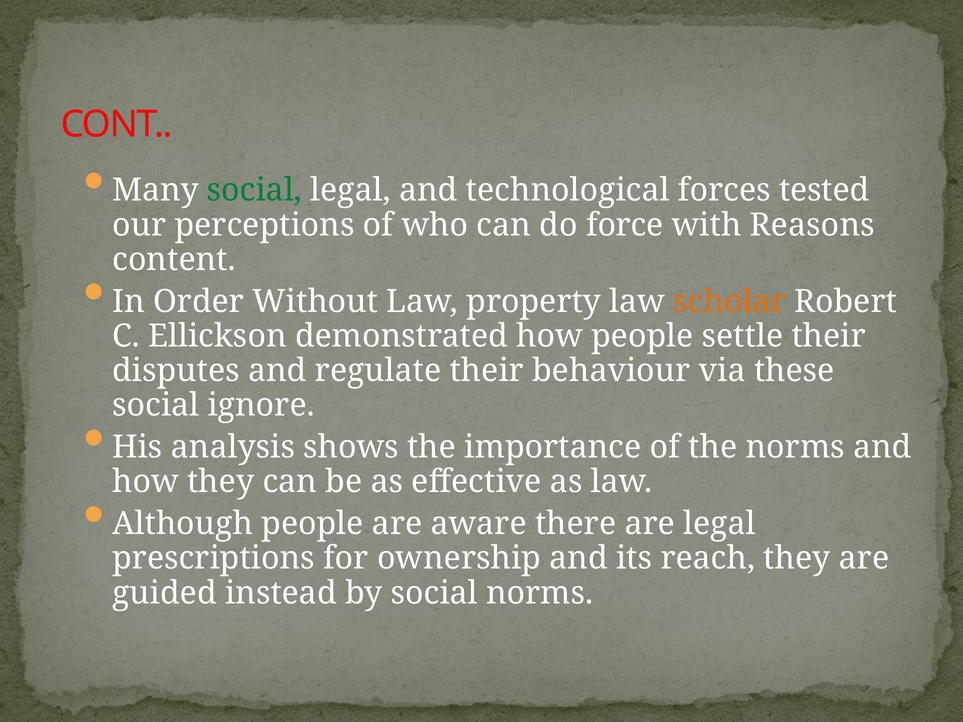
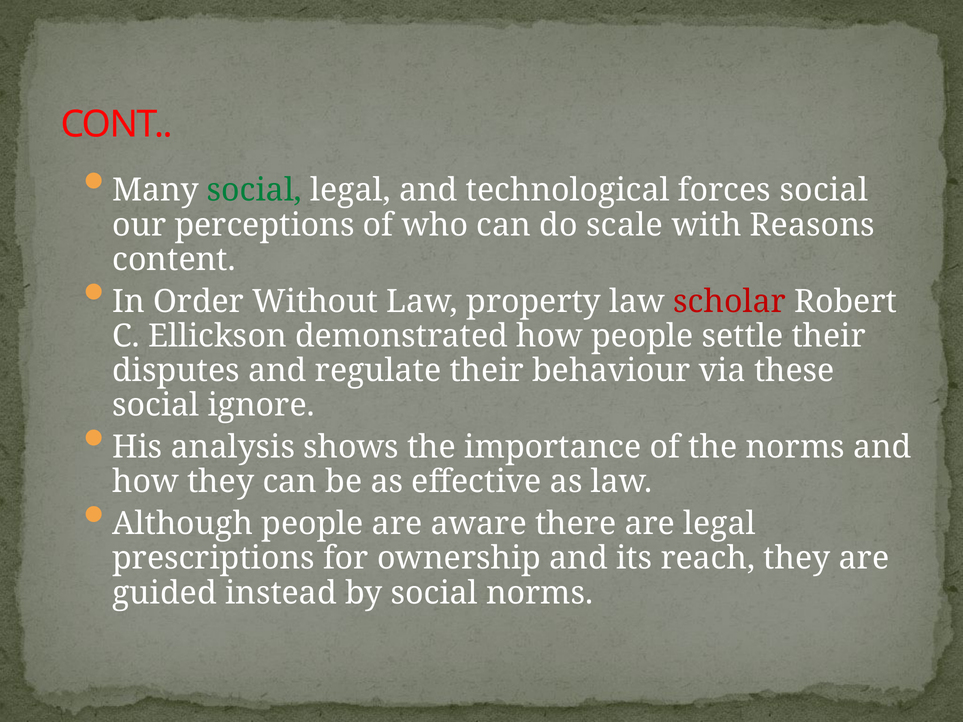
forces tested: tested -> social (824, 190)
force: force -> scale (625, 225)
scholar colour: orange -> red (730, 302)
